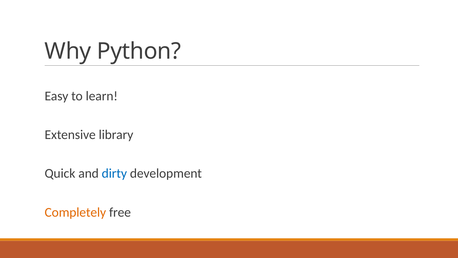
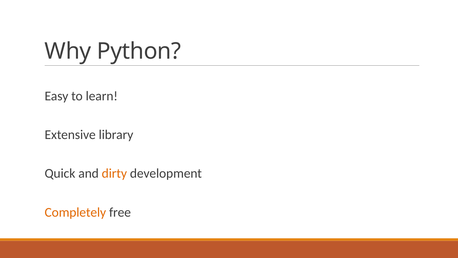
dirty colour: blue -> orange (114, 173)
